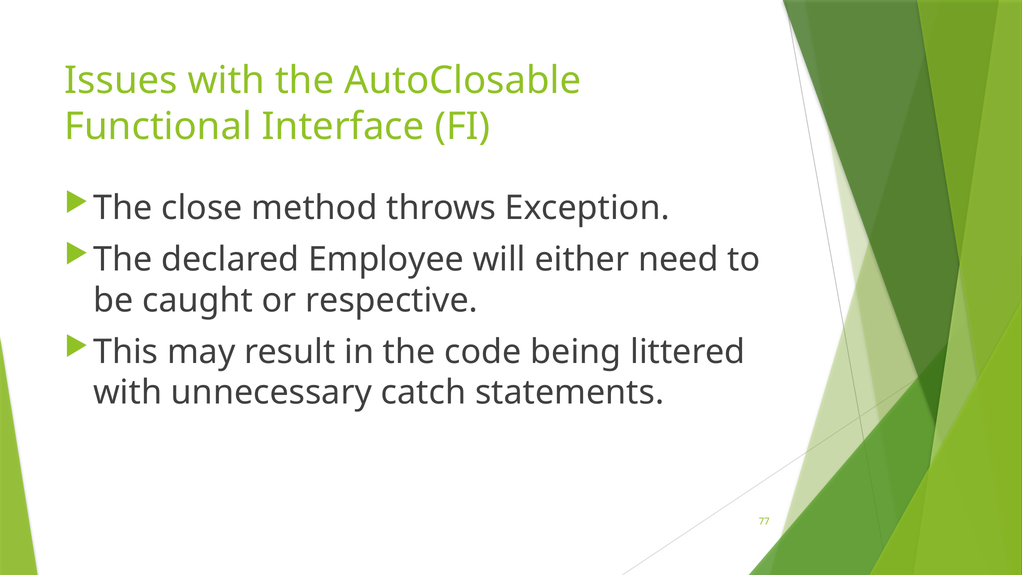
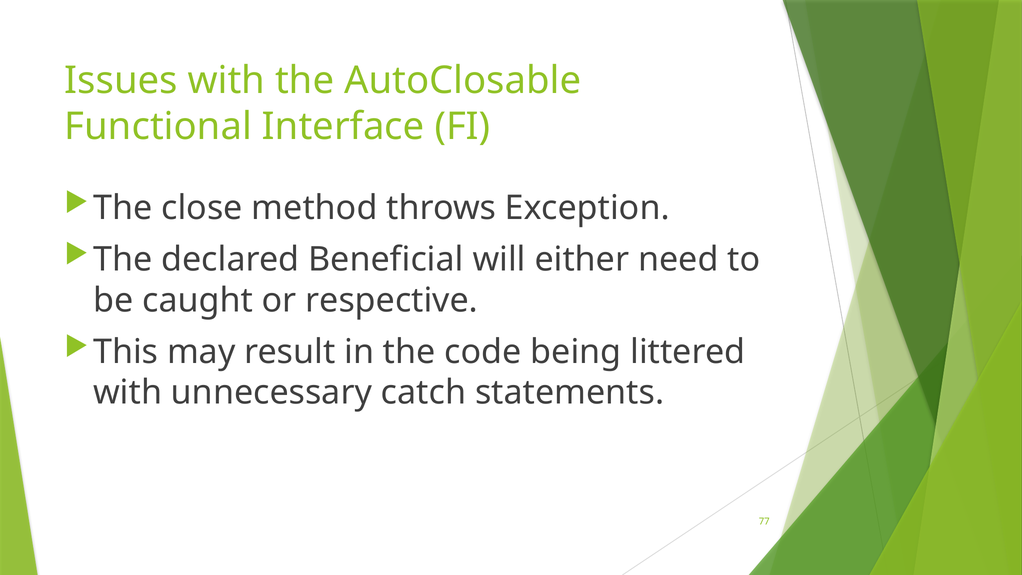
Employee: Employee -> Beneficial (386, 259)
